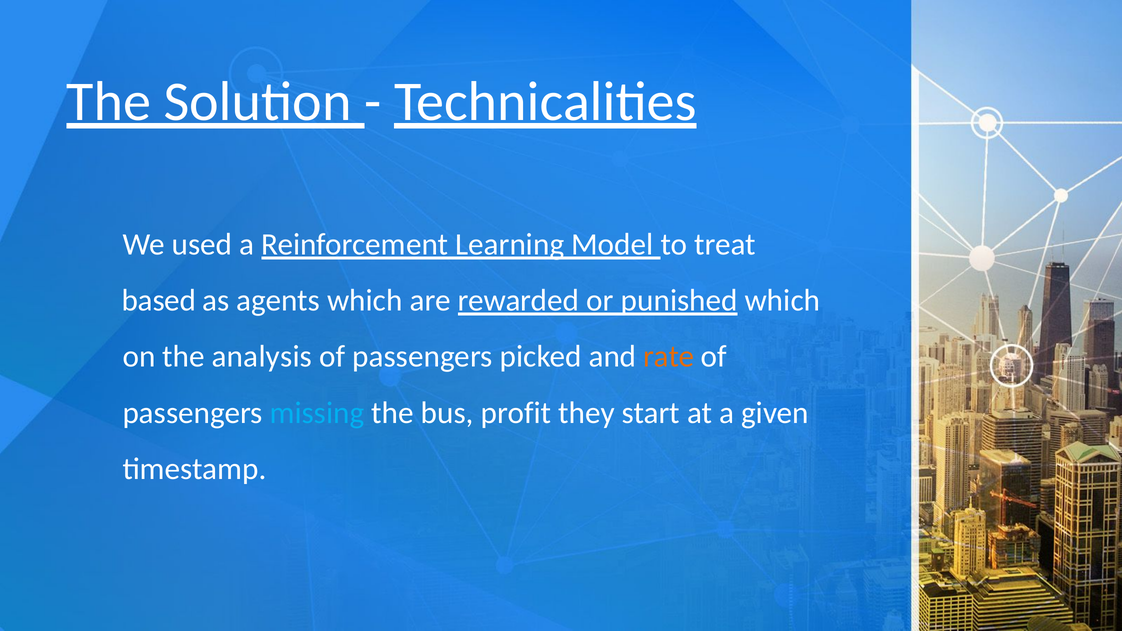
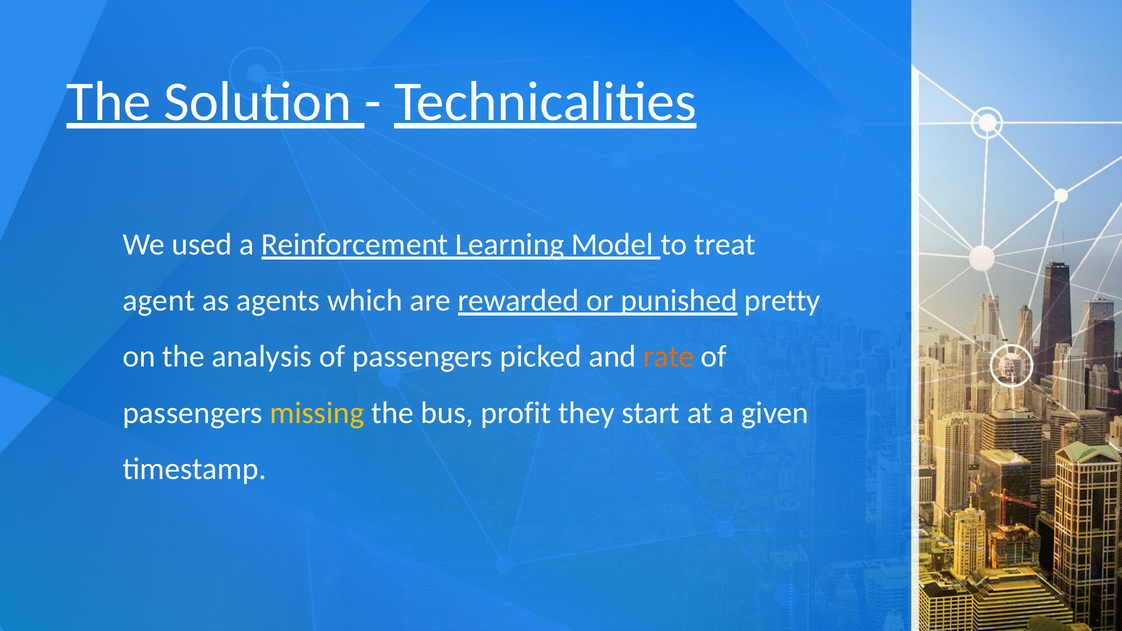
based: based -> agent (159, 301)
punished which: which -> pretty (783, 301)
missing colour: light blue -> yellow (317, 413)
